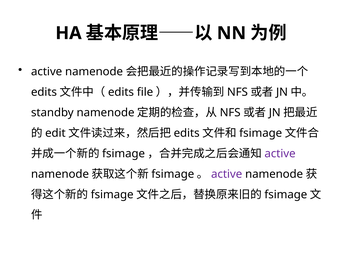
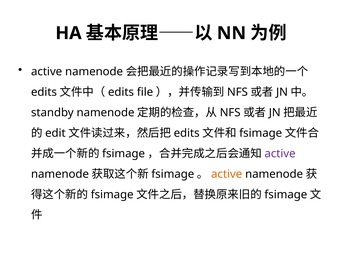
active colour: purple -> orange (227, 174)
